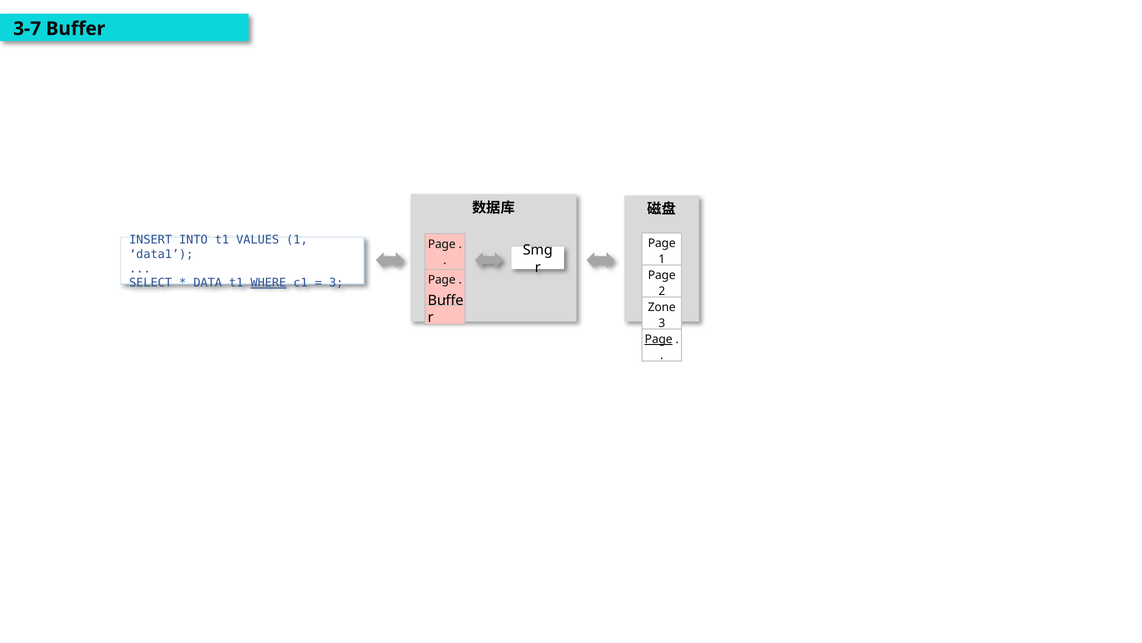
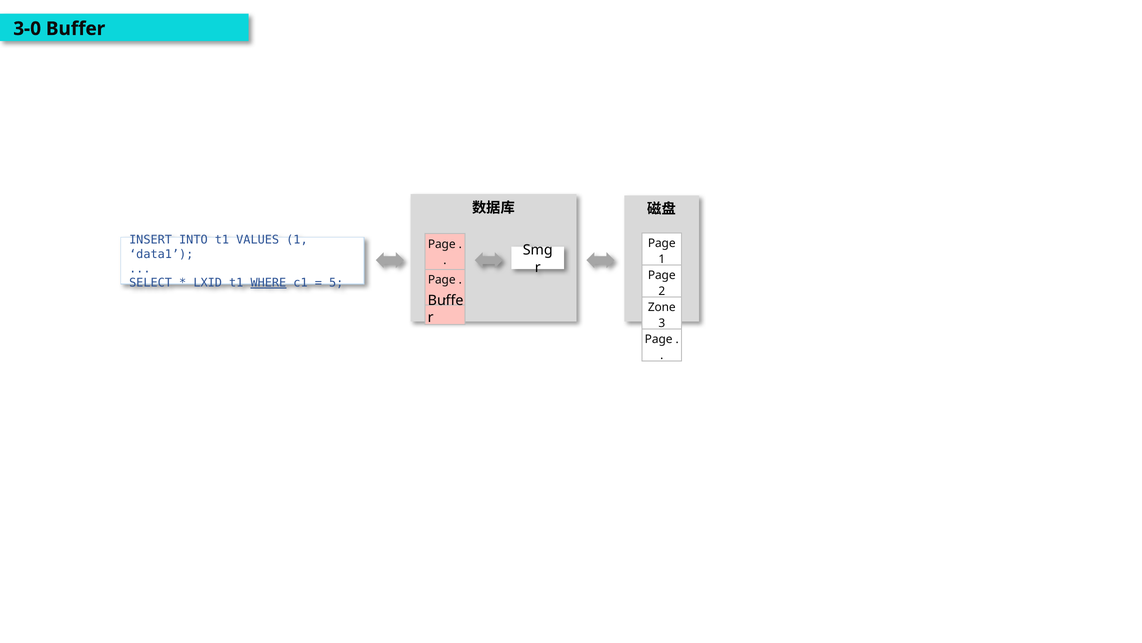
3-7: 3-7 -> 3-0 (27, 29)
DATA: DATA -> LXID (208, 283)
3: 3 -> 5 (336, 283)
Page underline: present -> none (659, 339)
